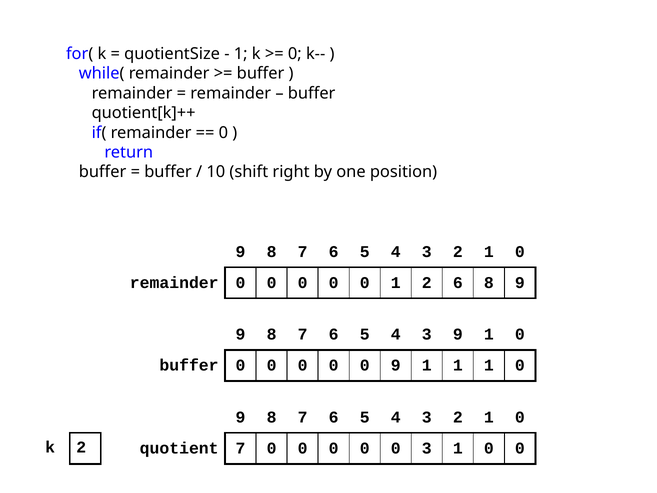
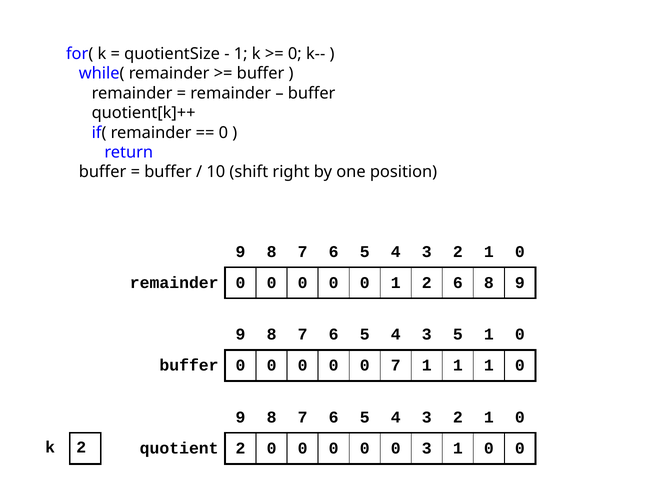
3 9: 9 -> 5 (458, 334)
0 0 9: 9 -> 7 (396, 365)
quotient 7: 7 -> 2 (241, 448)
